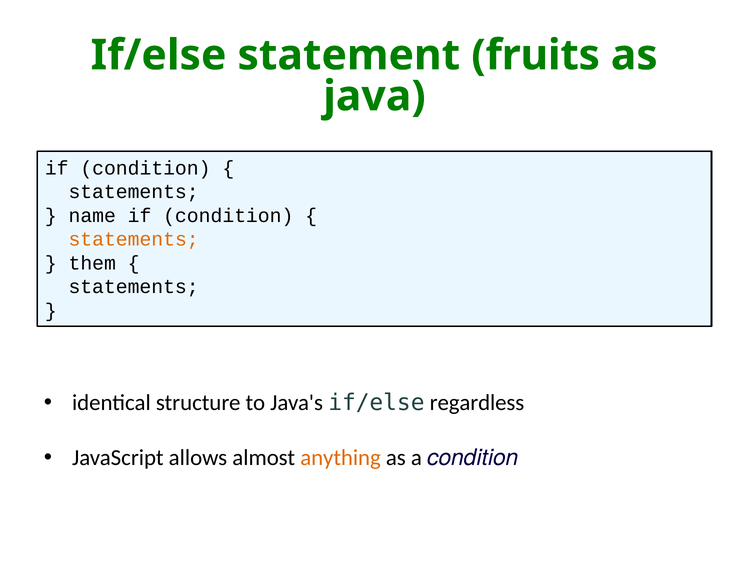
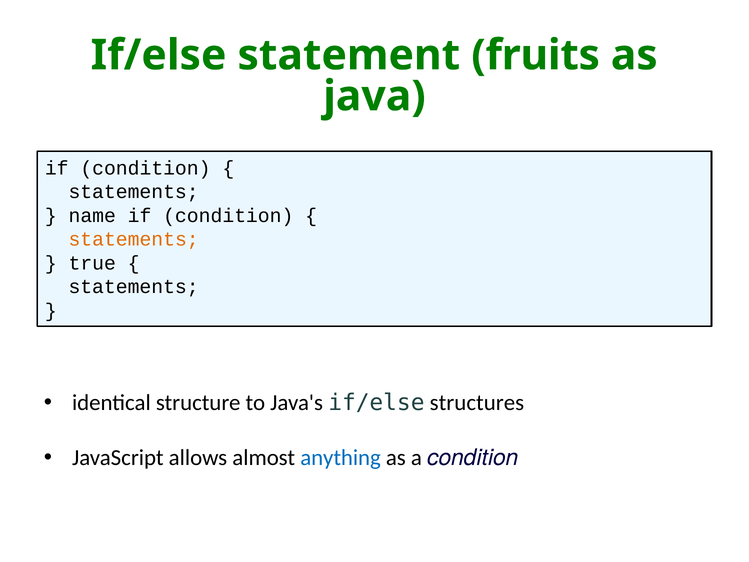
them: them -> true (92, 263)
regardless: regardless -> structures (477, 403)
anything colour: orange -> blue (341, 458)
